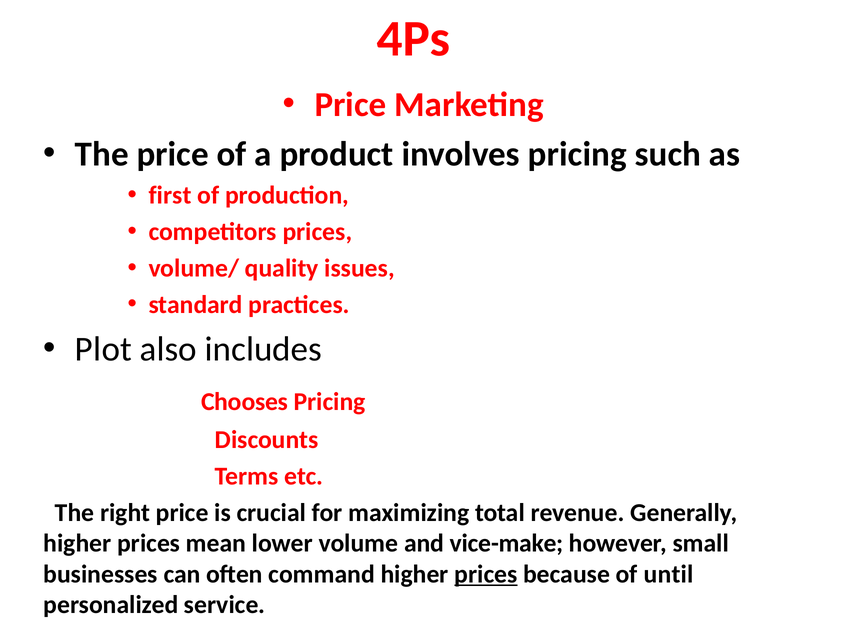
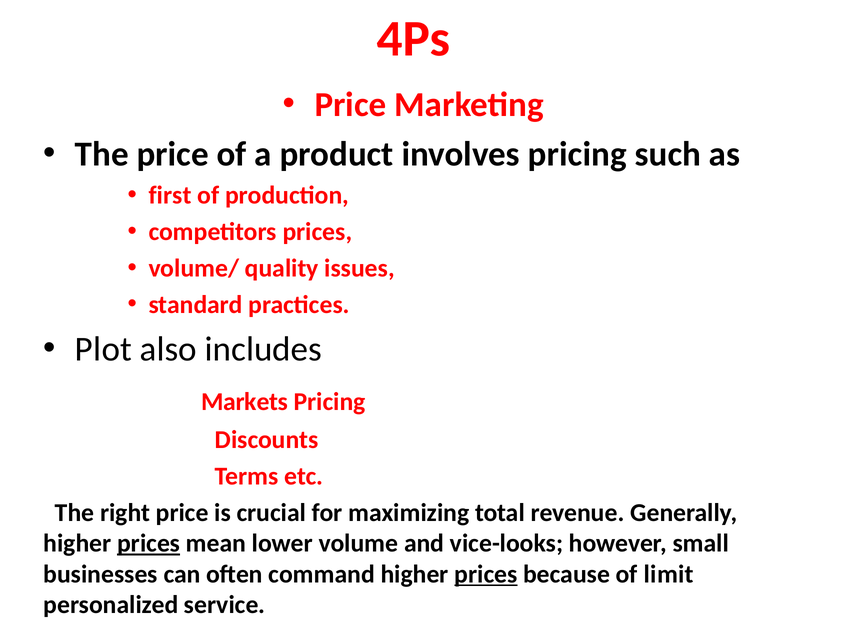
Chooses: Chooses -> Markets (245, 402)
prices underline: none -> present (149, 544)
vice-make: vice-make -> vice-looks (507, 544)
until: until -> limit (669, 575)
